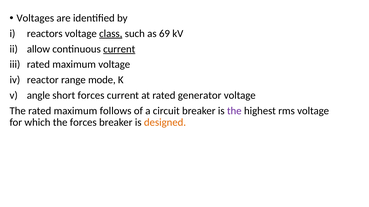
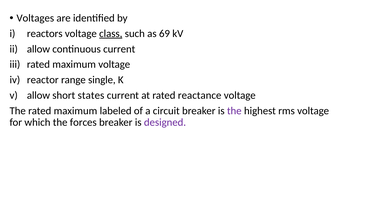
current underline: present -> none (119, 49)
mode: mode -> single (102, 80)
angle: angle -> allow (38, 96)
short forces: forces -> states (91, 96)
generator: generator -> reactance (200, 96)
follows: follows -> labeled (116, 111)
designed colour: orange -> purple (165, 123)
